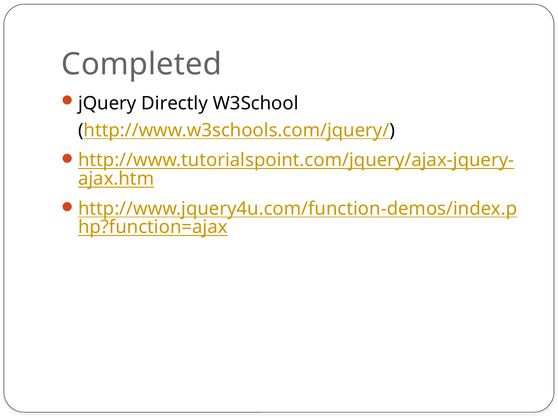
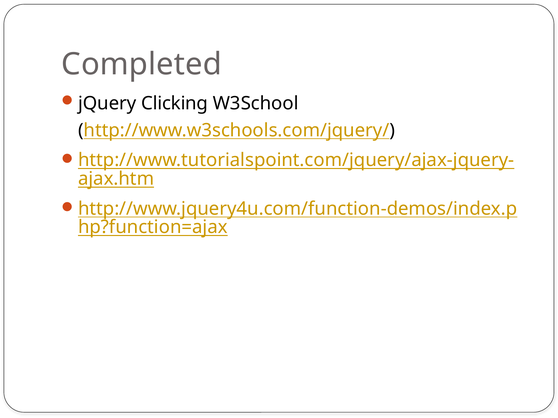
Directly: Directly -> Clicking (175, 104)
